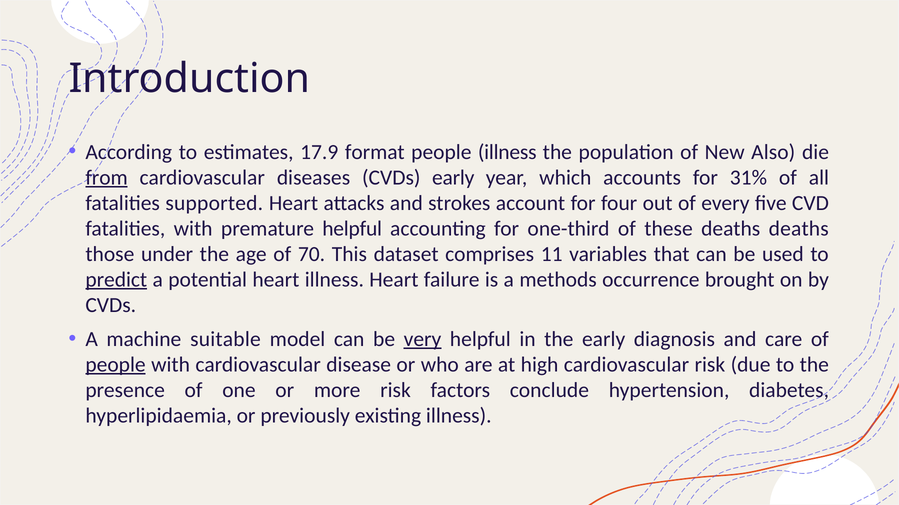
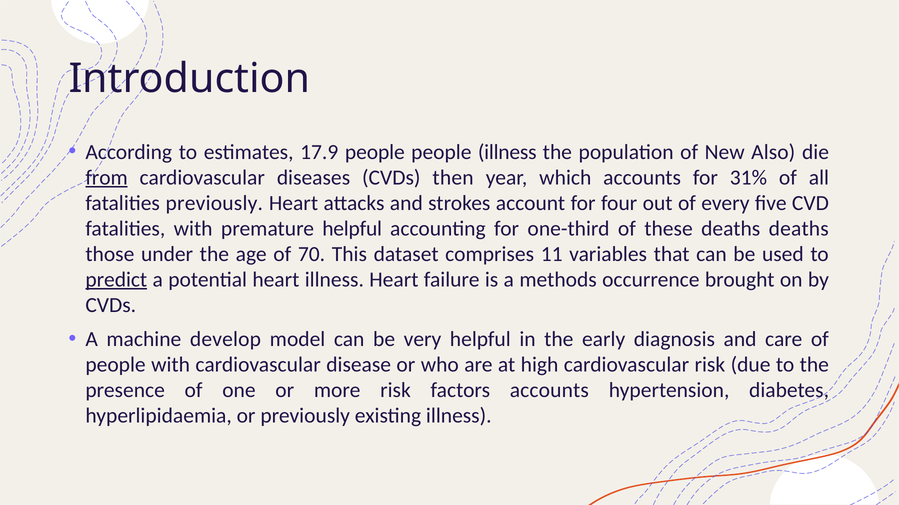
17.9 format: format -> people (375, 152)
CVDs early: early -> then (453, 178)
fatalities supported: supported -> previously (214, 203)
suitable: suitable -> develop (225, 339)
very underline: present -> none (422, 339)
people underline: present -> none (116, 365)
factors conclude: conclude -> accounts (549, 391)
